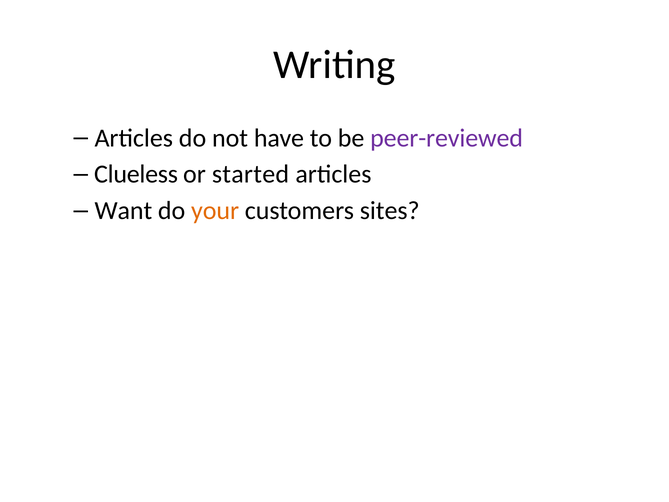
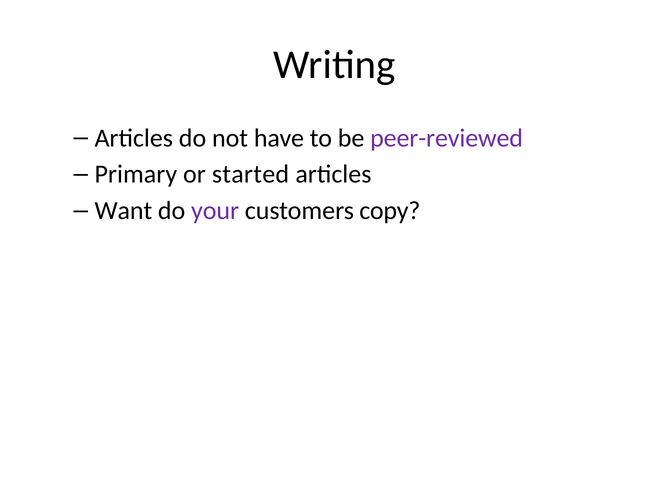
Clueless: Clueless -> Primary (136, 174)
your colour: orange -> purple (215, 211)
sites: sites -> copy (390, 211)
